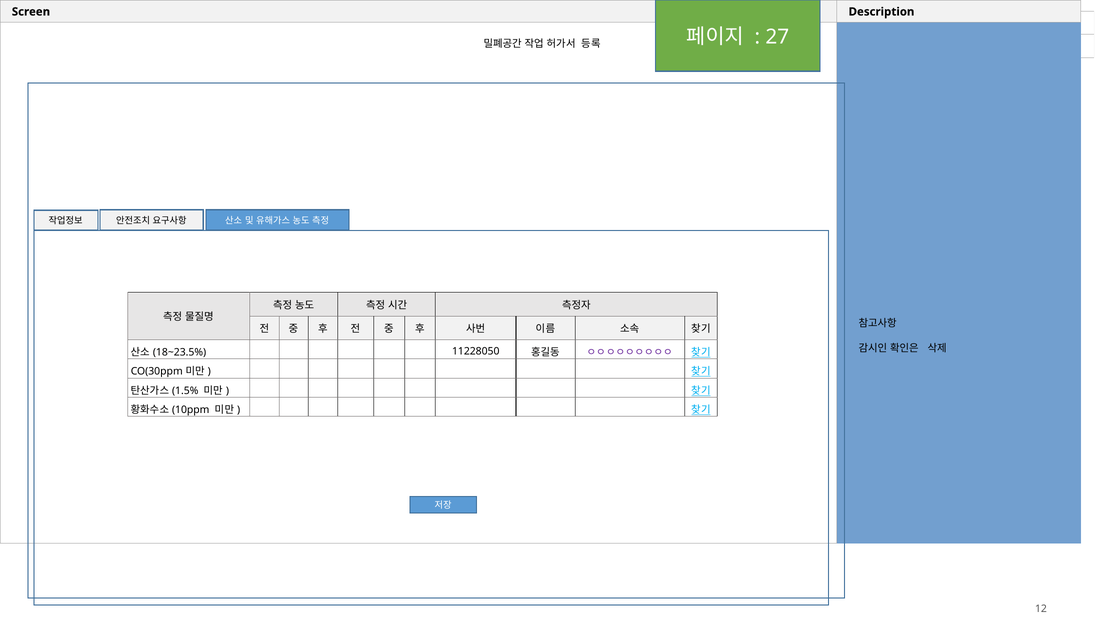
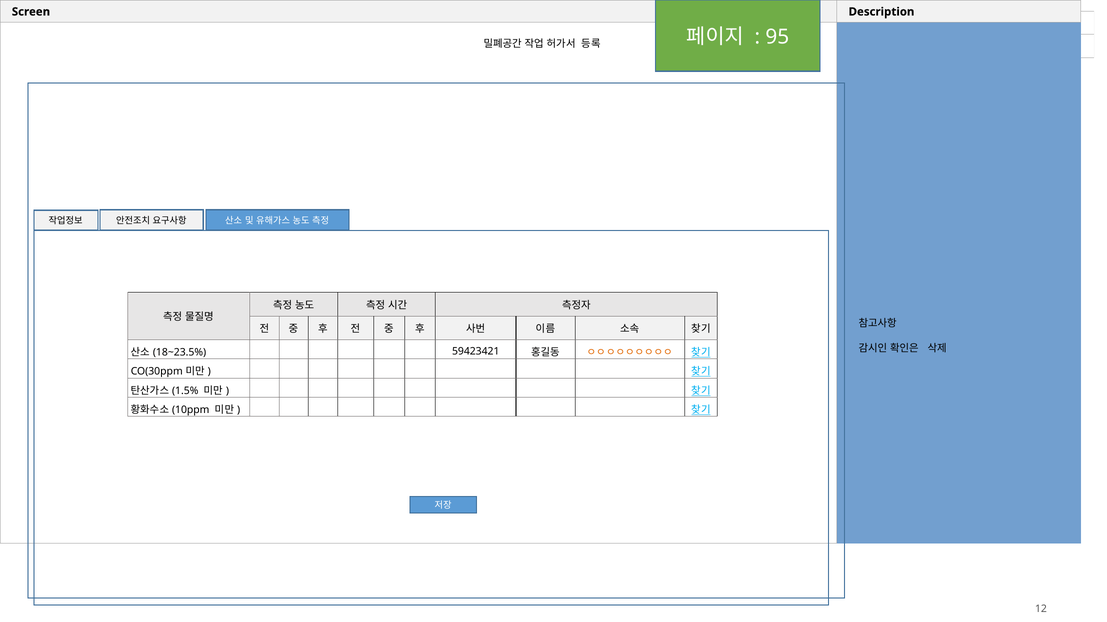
27: 27 -> 95 (777, 37)
11228050: 11228050 -> 59423421 (476, 352)
ㅇㅇㅇㅇㅇㅇㅇㅇㅇ colour: purple -> orange (630, 353)
